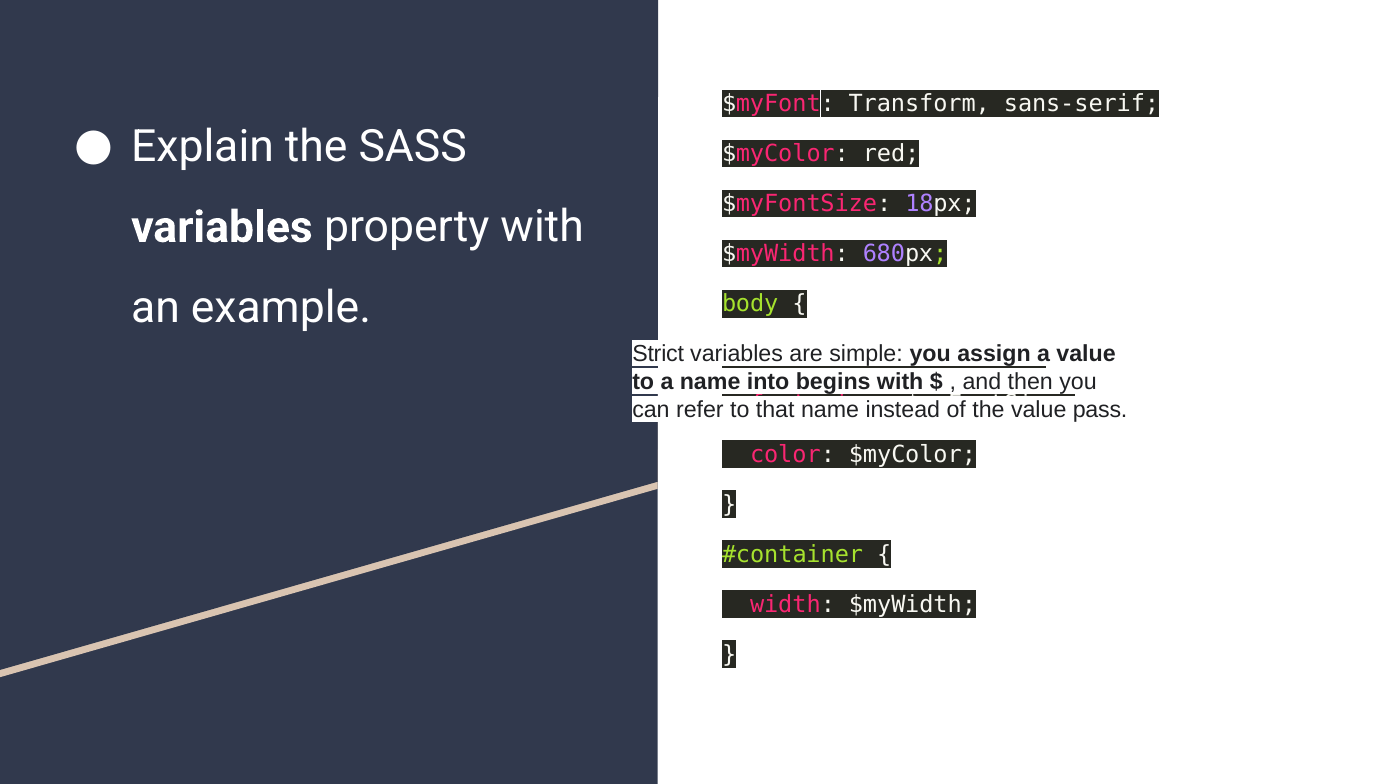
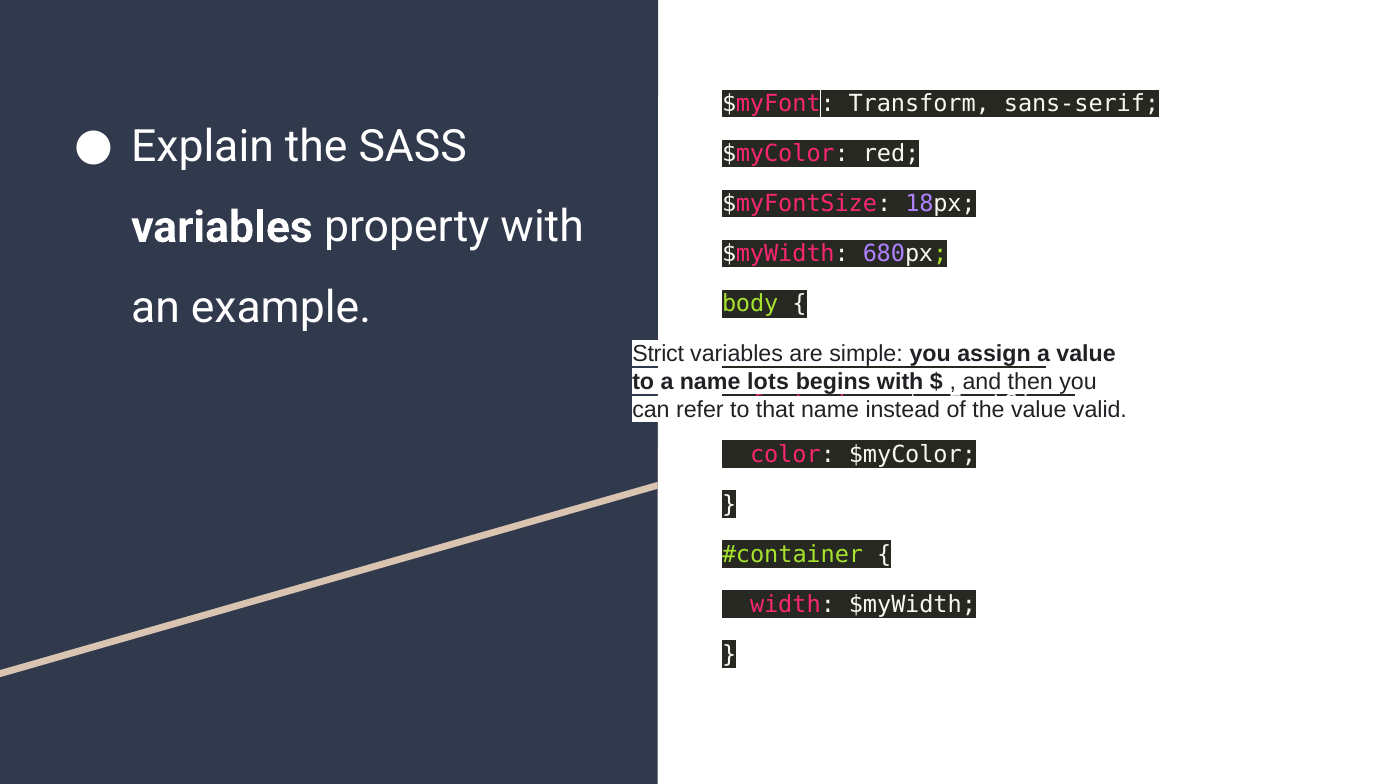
into: into -> lots (768, 382)
pass: pass -> valid (1100, 410)
